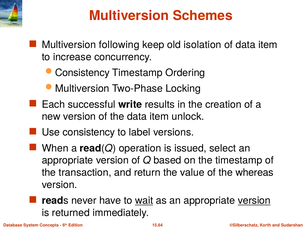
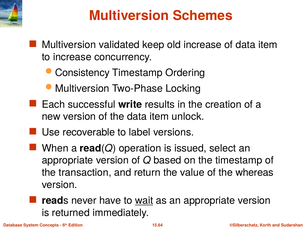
following: following -> validated (119, 45)
old isolation: isolation -> increase (203, 45)
Use consistency: consistency -> recoverable (89, 133)
version underline: present -> none (254, 201)
